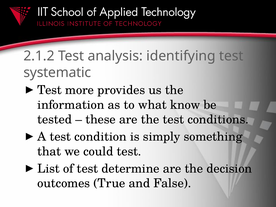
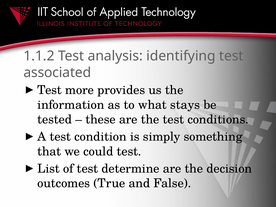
2.1.2: 2.1.2 -> 1.1.2 (39, 56)
systematic: systematic -> associated (57, 72)
know: know -> stays (185, 105)
